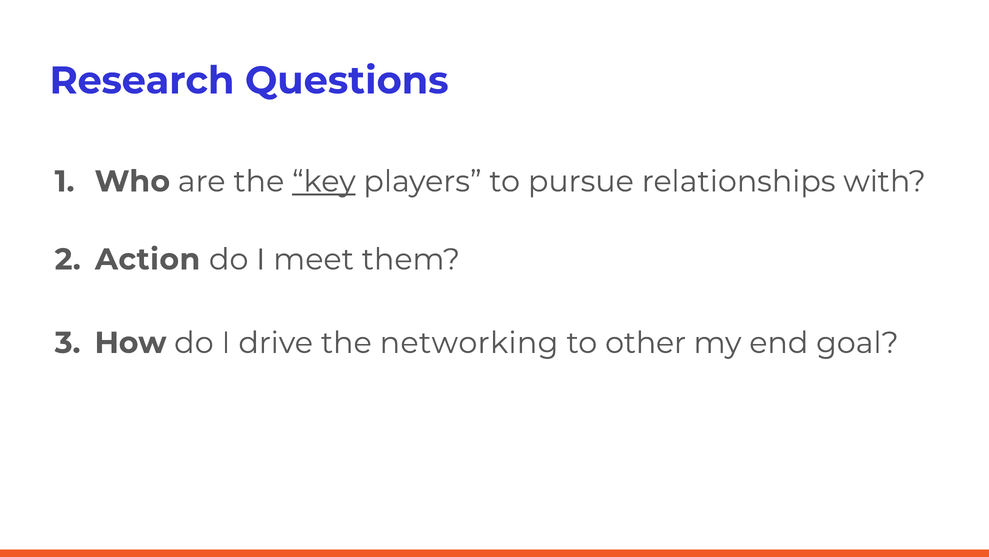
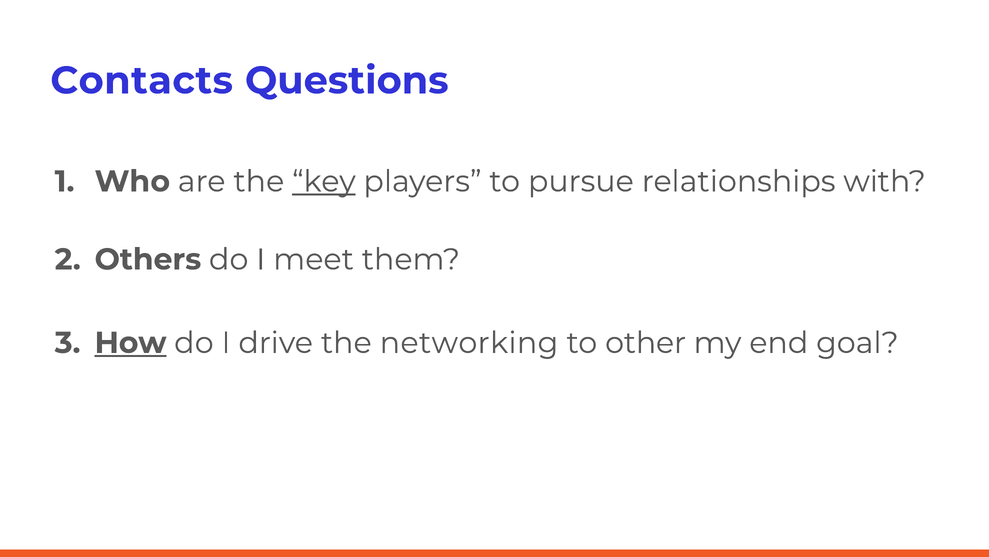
Research: Research -> Contacts (142, 81)
Action: Action -> Others (148, 259)
How underline: none -> present (131, 343)
